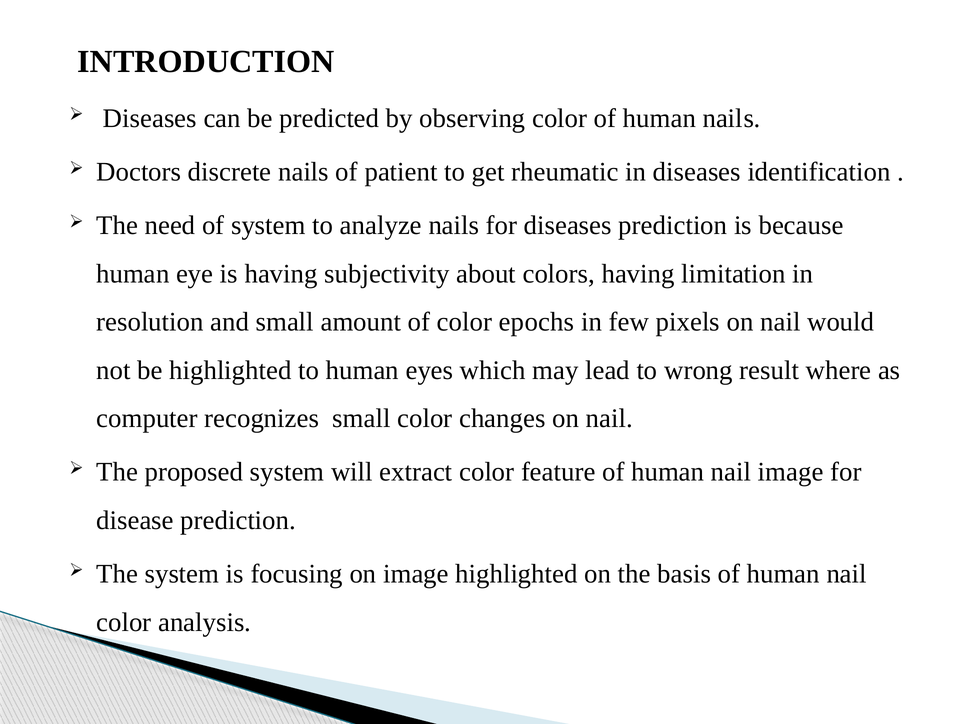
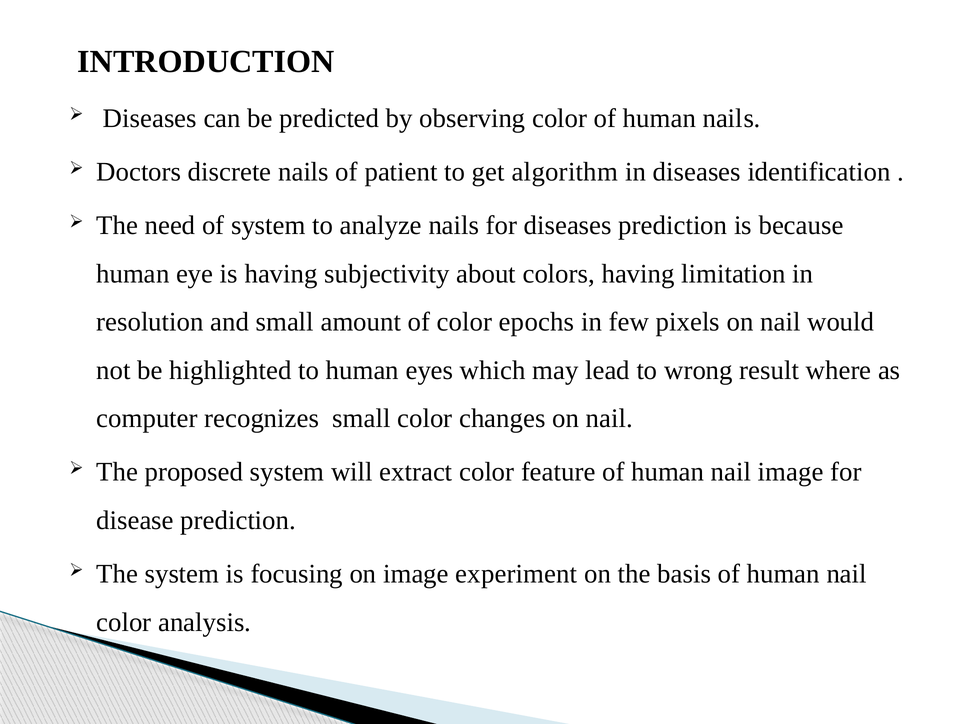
rheumatic: rheumatic -> algorithm (565, 172)
image highlighted: highlighted -> experiment (516, 574)
